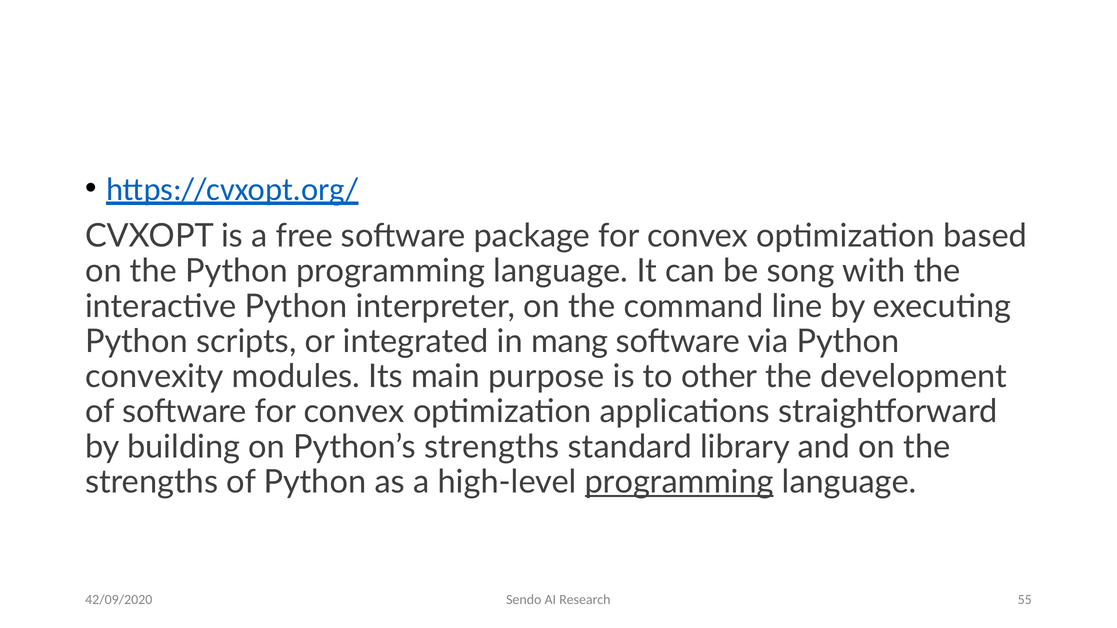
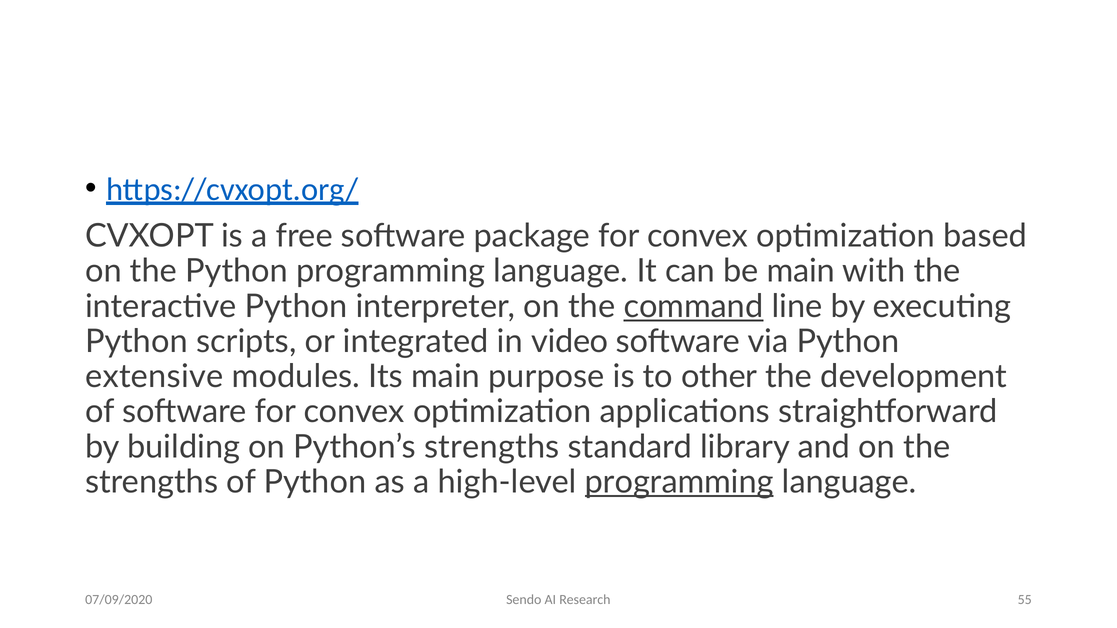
be song: song -> main (801, 271)
command underline: none -> present (693, 307)
mang: mang -> video (570, 342)
convexity: convexity -> extensive (154, 377)
42/09/2020: 42/09/2020 -> 07/09/2020 (119, 600)
